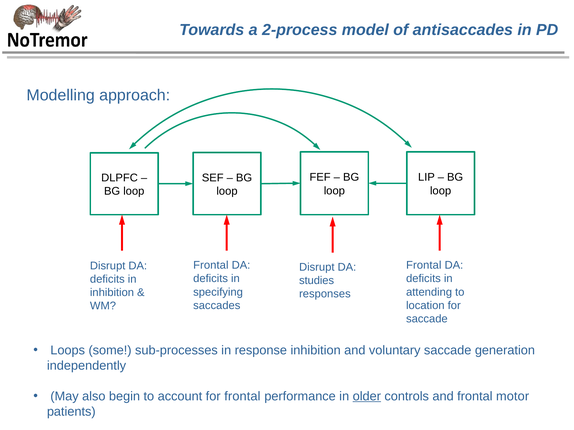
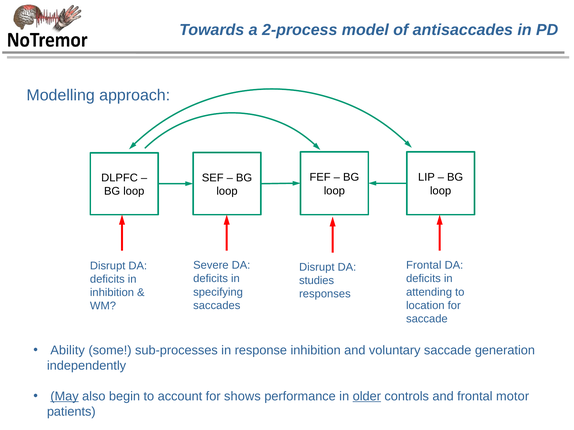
Frontal: Frontal -> Severe (211, 266)
Loops: Loops -> Ability (68, 351)
May underline: none -> present (65, 397)
for frontal: frontal -> shows (242, 397)
